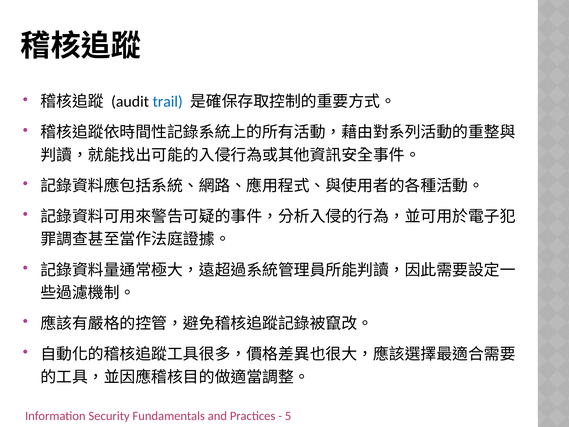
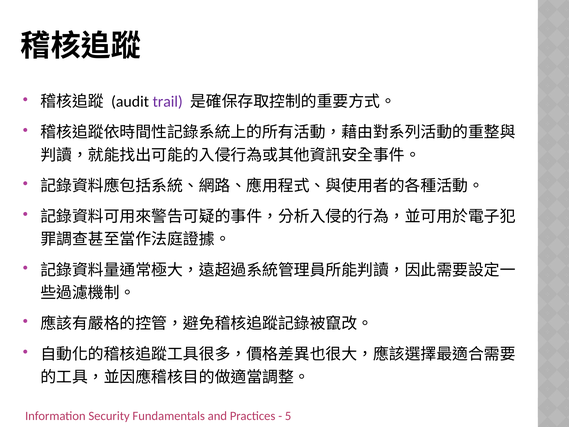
trail colour: blue -> purple (168, 102)
